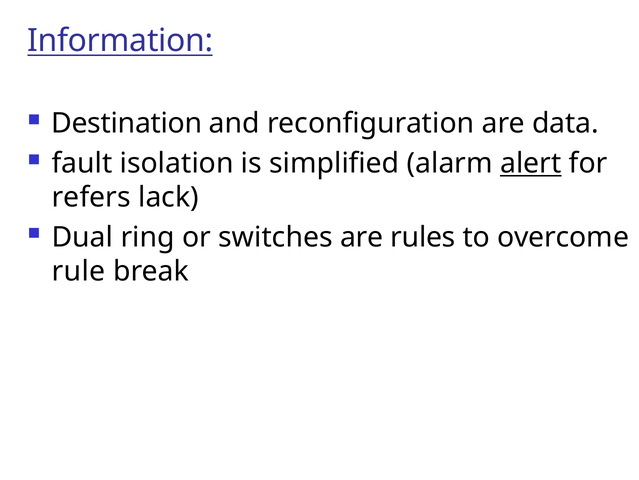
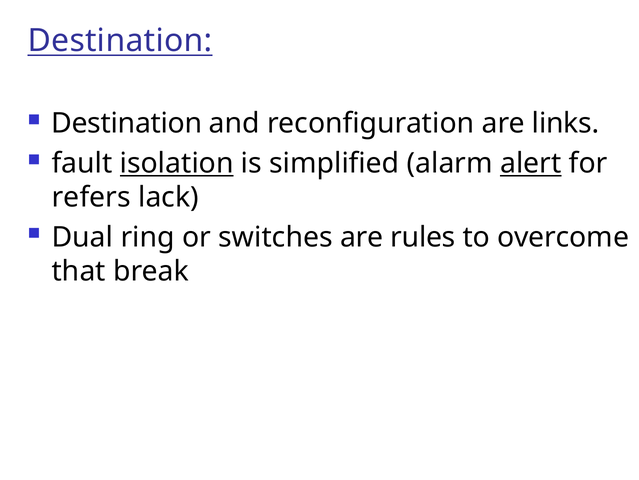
Information: Information -> Destination (120, 41)
data: data -> links (566, 123)
isolation underline: none -> present (177, 163)
rule: rule -> that (79, 271)
